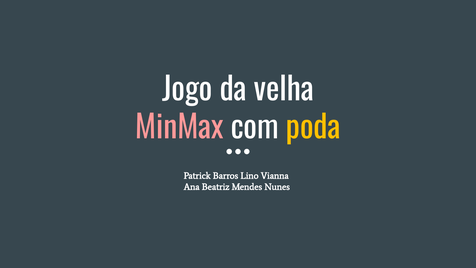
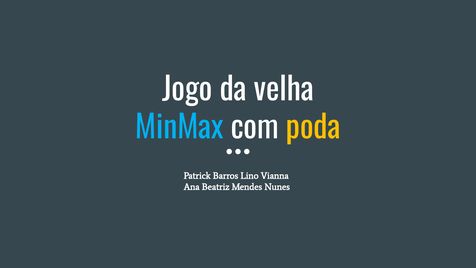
MinMax colour: pink -> light blue (179, 128)
